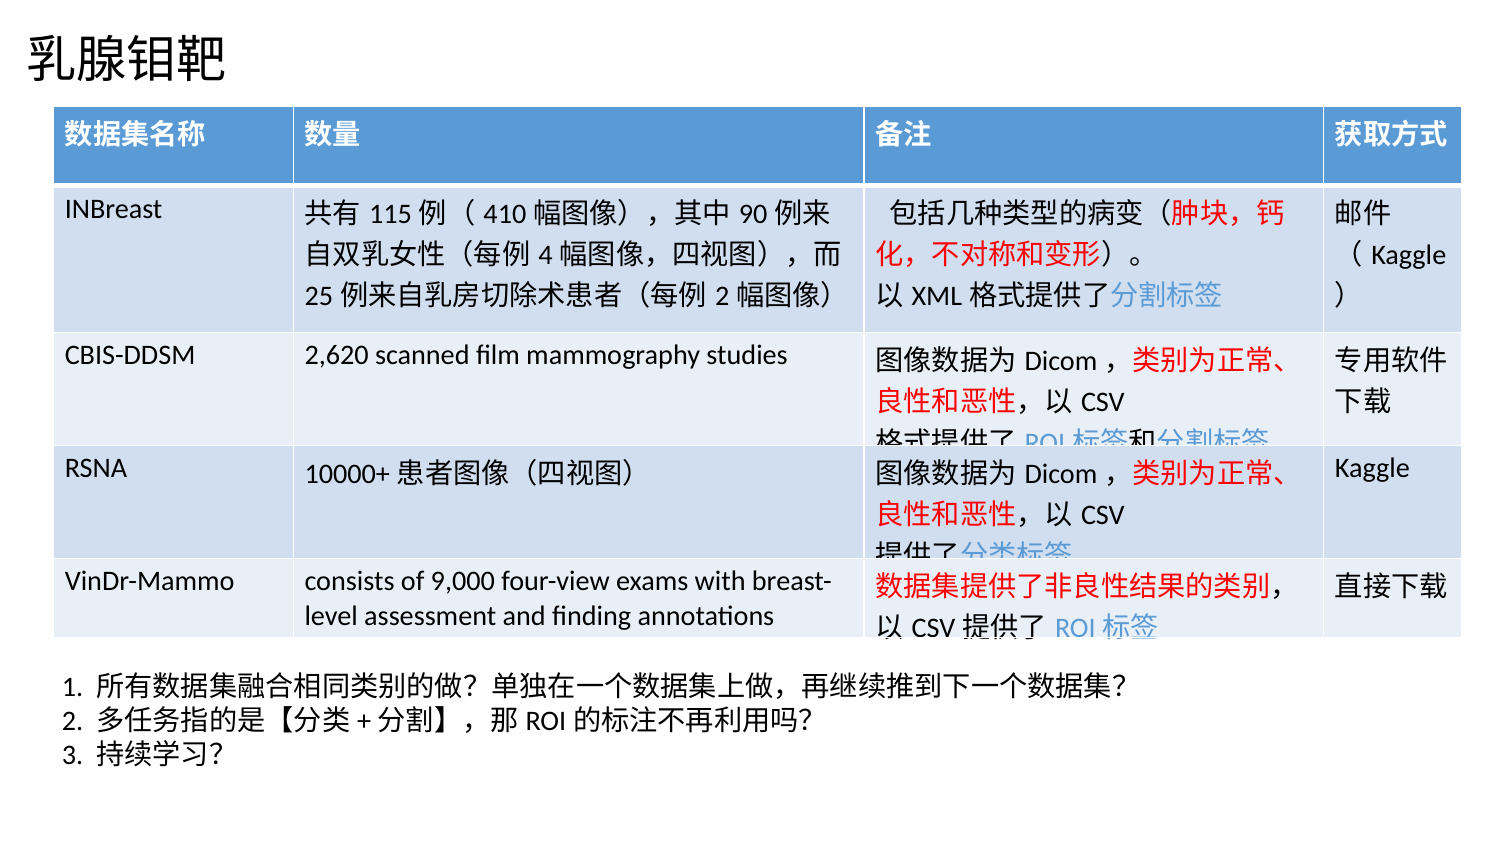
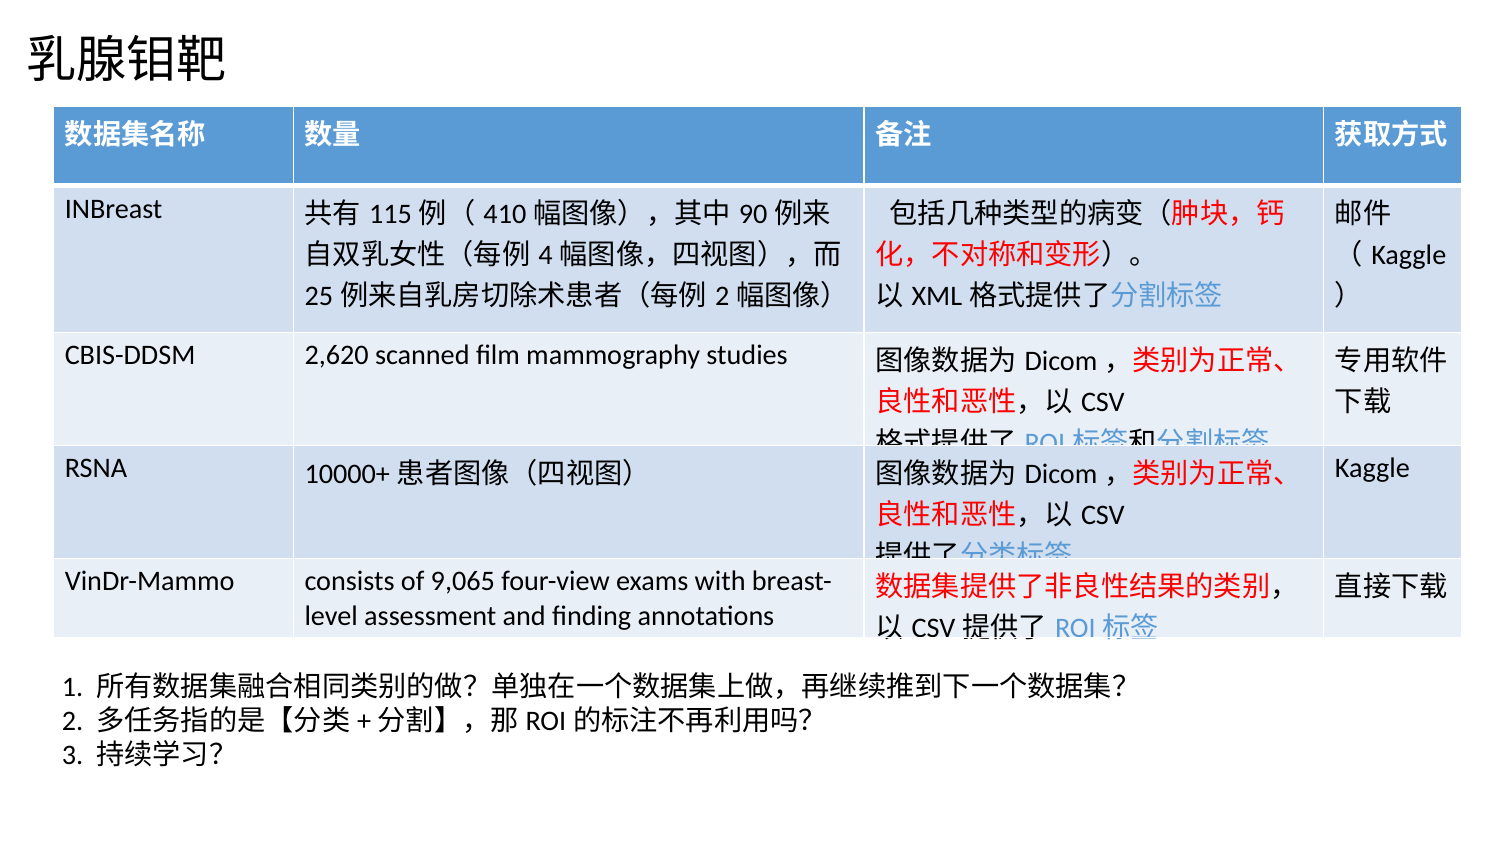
9,000: 9,000 -> 9,065 (463, 581)
